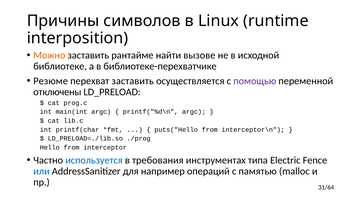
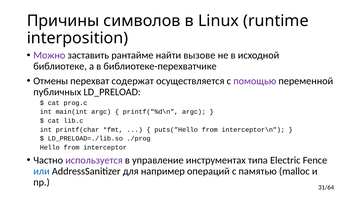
Можно colour: orange -> purple (49, 55)
Резюме: Резюме -> Отмены (51, 81)
перехват заставить: заставить -> содержат (133, 81)
отключены: отключены -> публичных (57, 92)
используется colour: blue -> purple (94, 161)
требования: требования -> управление (158, 161)
